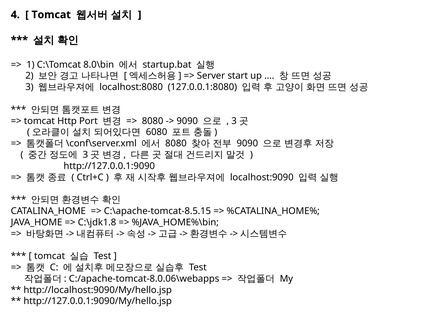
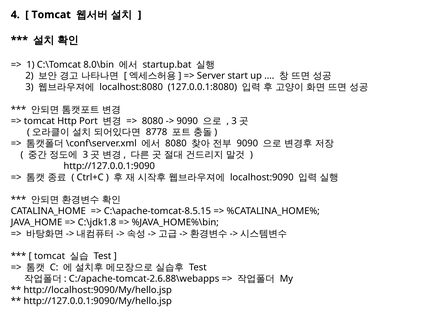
6080: 6080 -> 8778 (157, 132)
C:/apache-tomcat-8.0.06\webapps: C:/apache-tomcat-8.0.06\webapps -> C:/apache-tomcat-2.6.88\webapps (144, 279)
